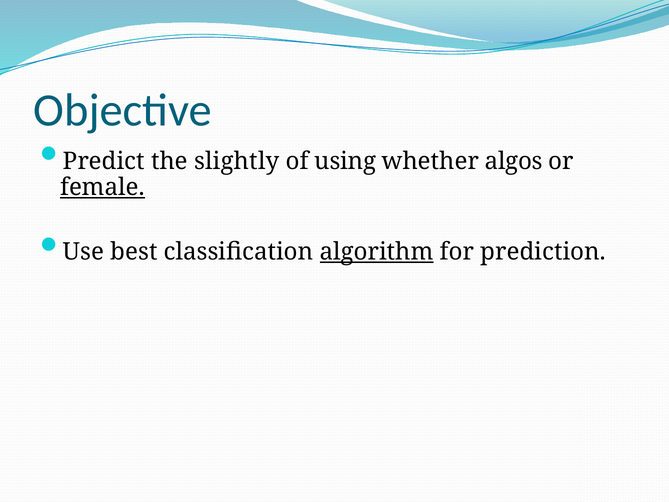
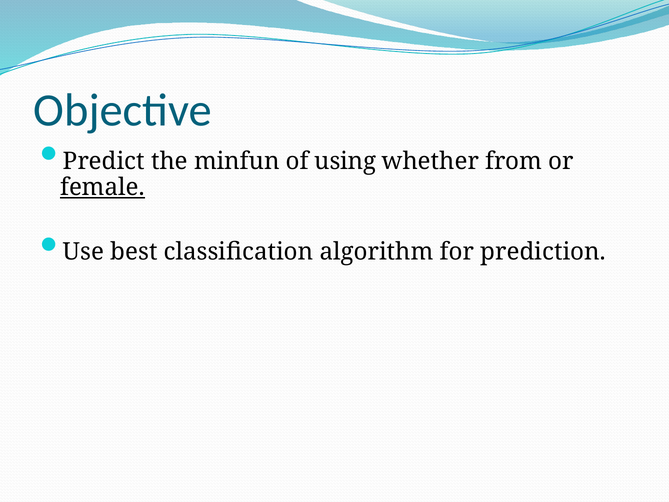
slightly: slightly -> minfun (237, 161)
algos: algos -> from (514, 161)
algorithm underline: present -> none (377, 252)
